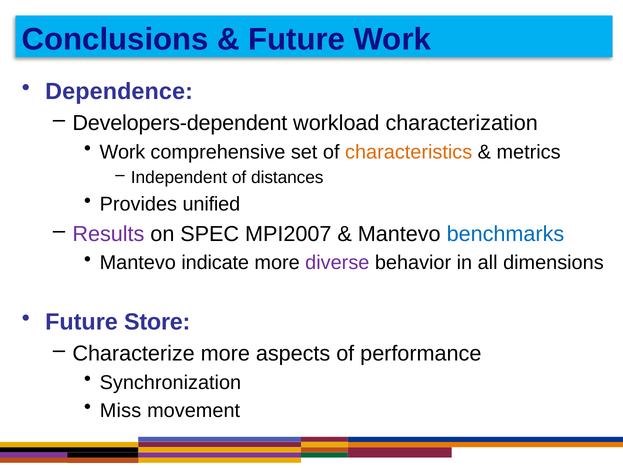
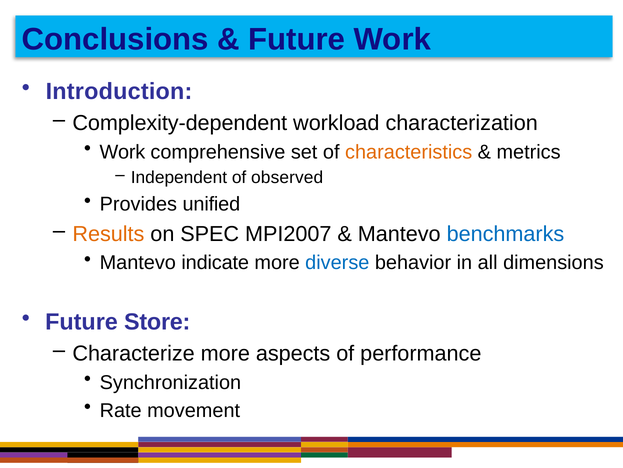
Dependence: Dependence -> Introduction (119, 91)
Developers-dependent: Developers-dependent -> Complexity-dependent (180, 123)
distances: distances -> observed (287, 177)
Results colour: purple -> orange (108, 234)
diverse colour: purple -> blue (337, 262)
Miss: Miss -> Rate (121, 410)
